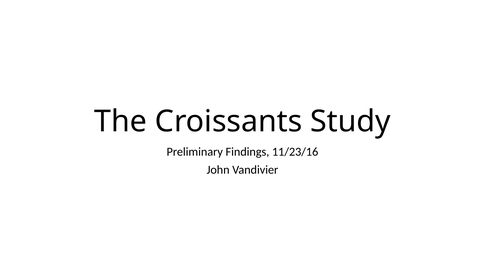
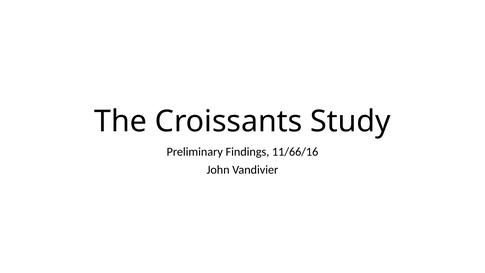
11/23/16: 11/23/16 -> 11/66/16 (295, 152)
